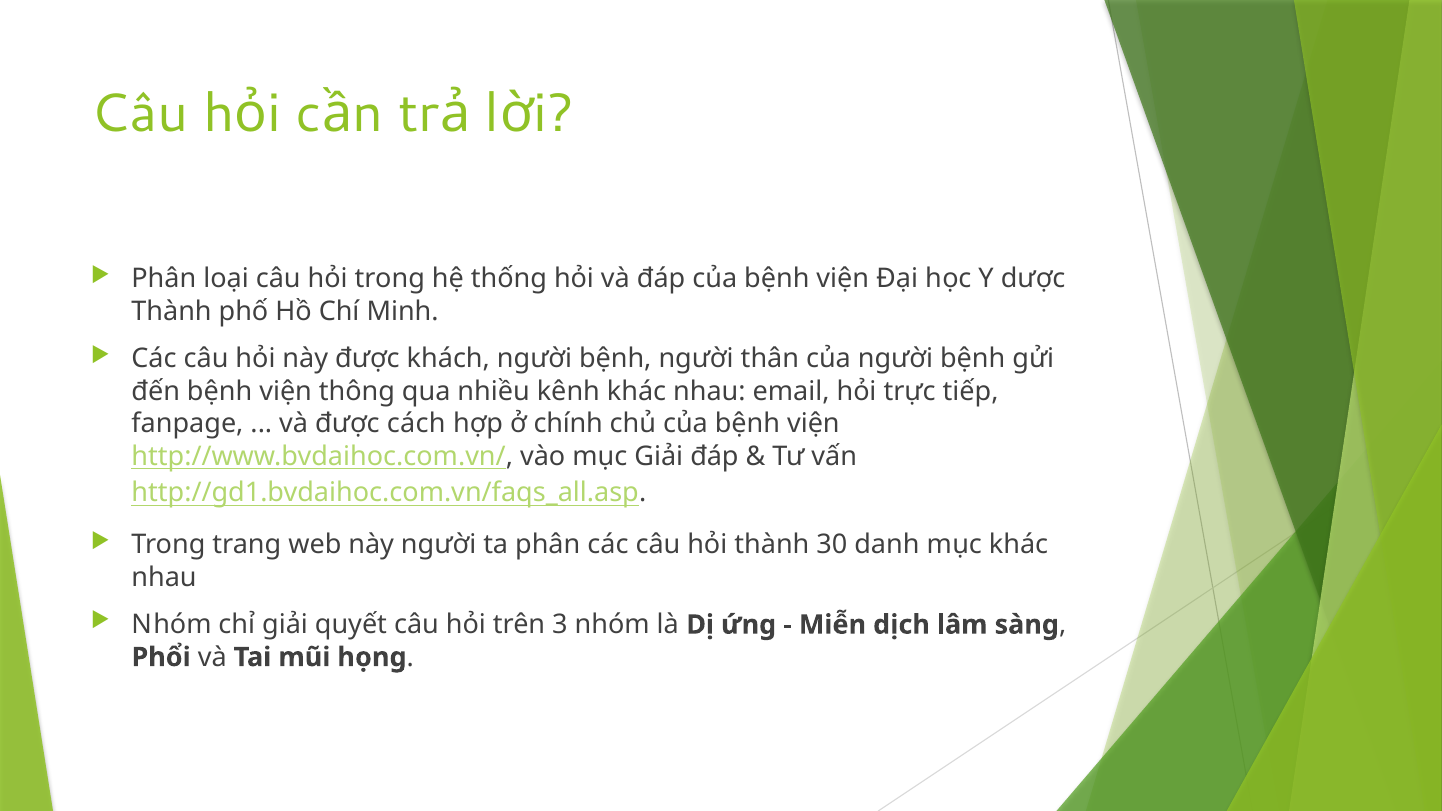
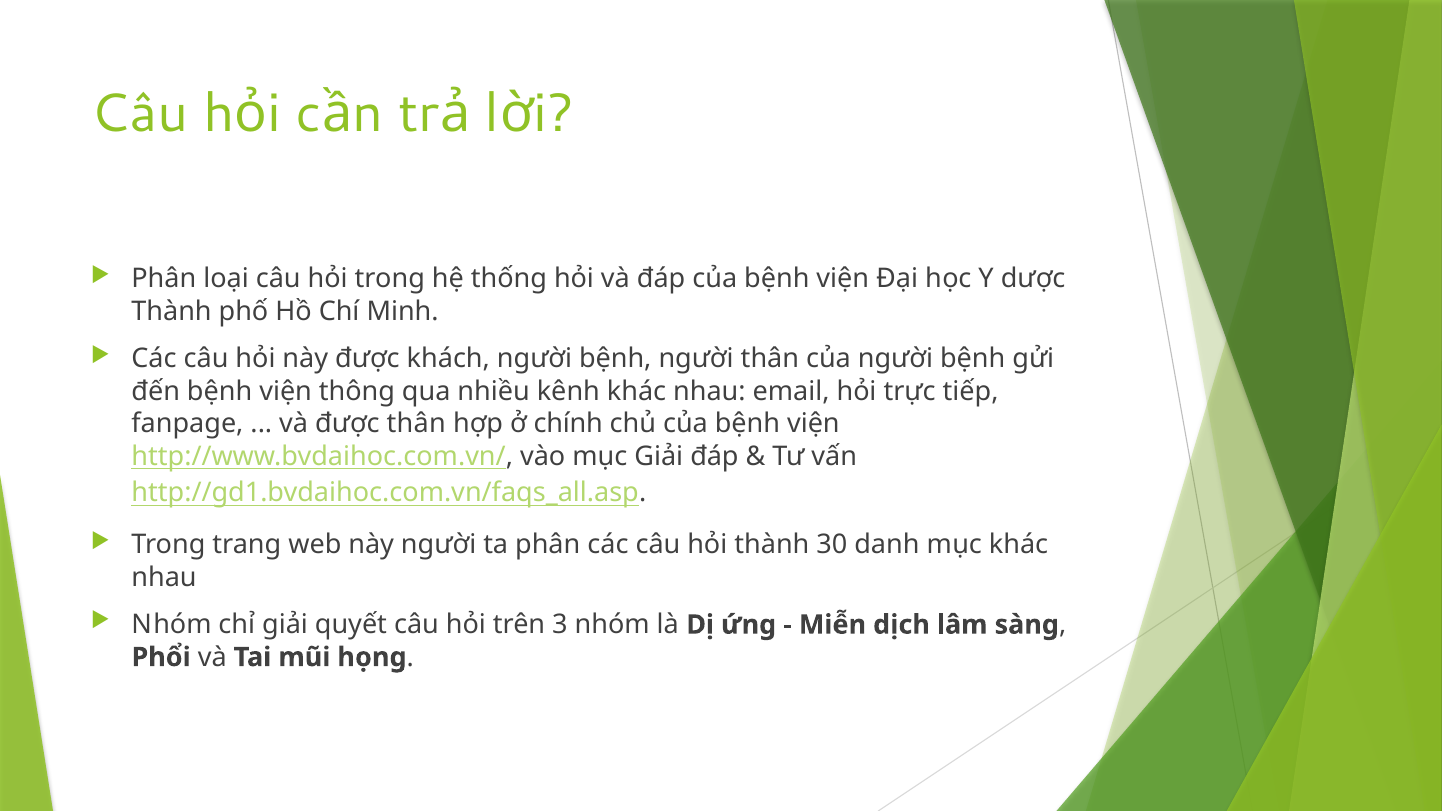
được cách: cách -> thân (416, 424)
